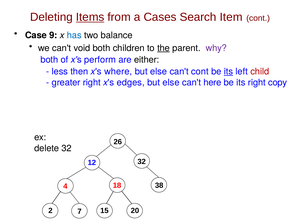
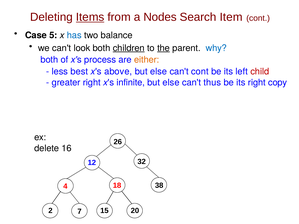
Cases: Cases -> Nodes (160, 17)
9: 9 -> 5 (53, 35)
void: void -> look (82, 48)
children underline: none -> present (129, 48)
why colour: purple -> blue (216, 48)
perform: perform -> process (100, 60)
either colour: black -> orange (147, 60)
then: then -> best (79, 72)
where: where -> above (118, 72)
its underline: present -> none (228, 72)
edges: edges -> infinite (131, 83)
here: here -> thus (212, 83)
delete 32: 32 -> 16 (67, 148)
